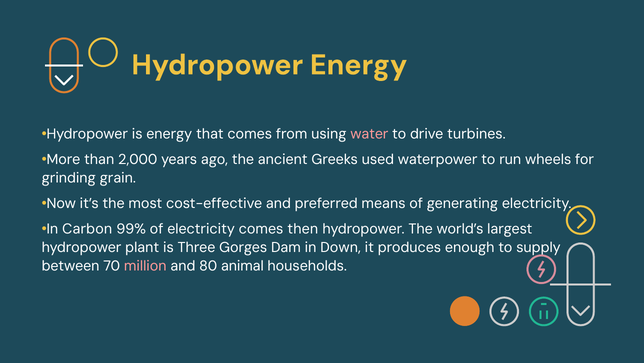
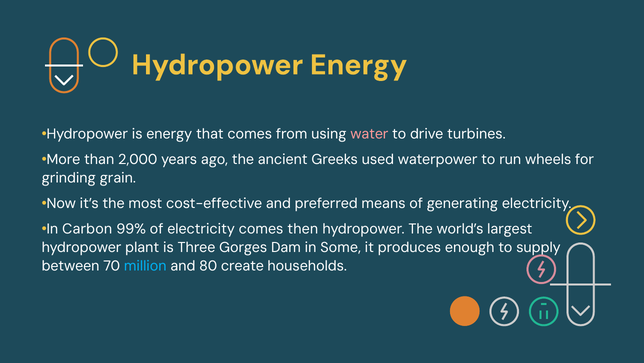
Down: Down -> Some (341, 247)
million colour: pink -> light blue (145, 265)
animal: animal -> create (242, 265)
